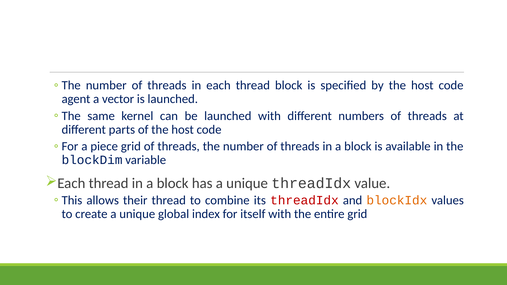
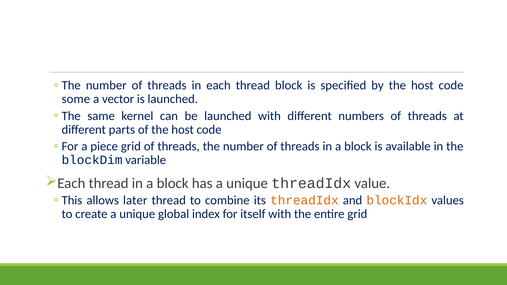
agent: agent -> some (76, 99)
their: their -> later (135, 200)
threadIdx colour: red -> orange (304, 200)
